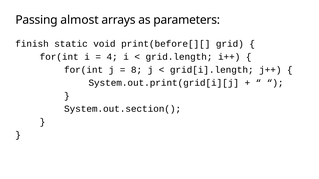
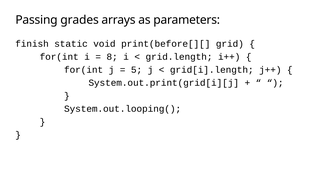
almost: almost -> grades (80, 20)
4: 4 -> 8 (112, 57)
8: 8 -> 5 (137, 70)
System.out.section(: System.out.section( -> System.out.looping( (123, 109)
